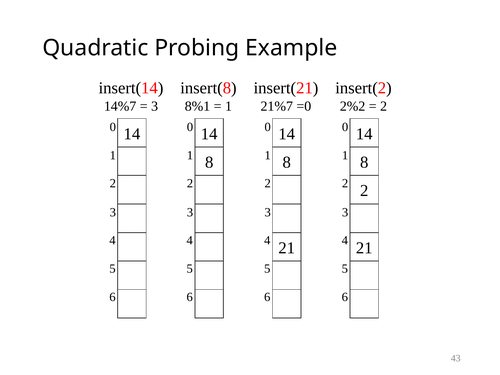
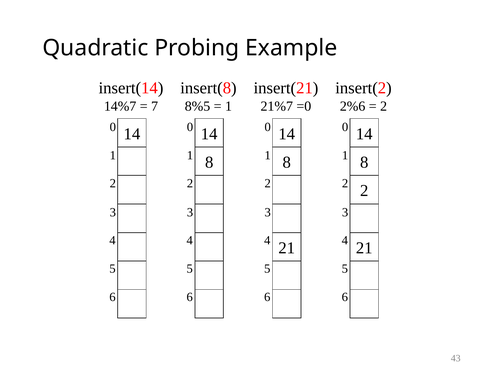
3: 3 -> 7 (155, 106)
8%1: 8%1 -> 8%5 (198, 106)
2%2: 2%2 -> 2%6 (353, 106)
